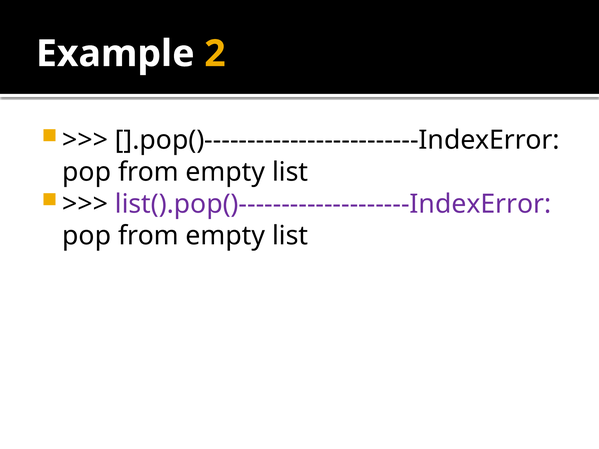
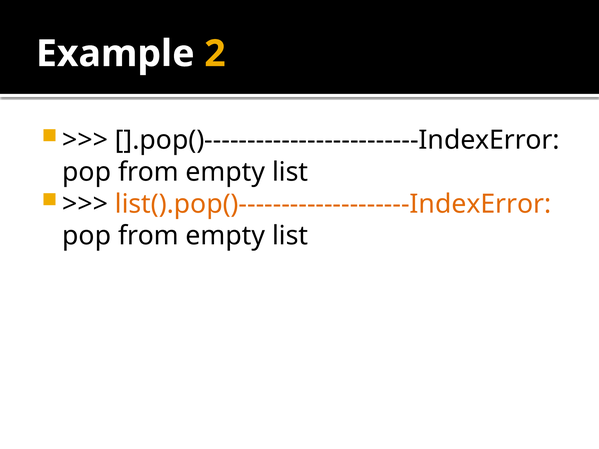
list().pop()--------------------IndexError colour: purple -> orange (333, 204)
